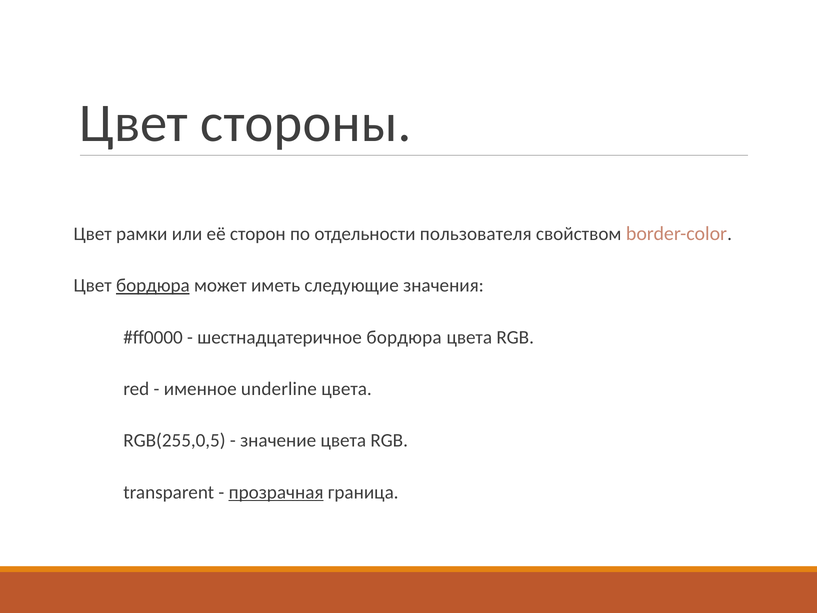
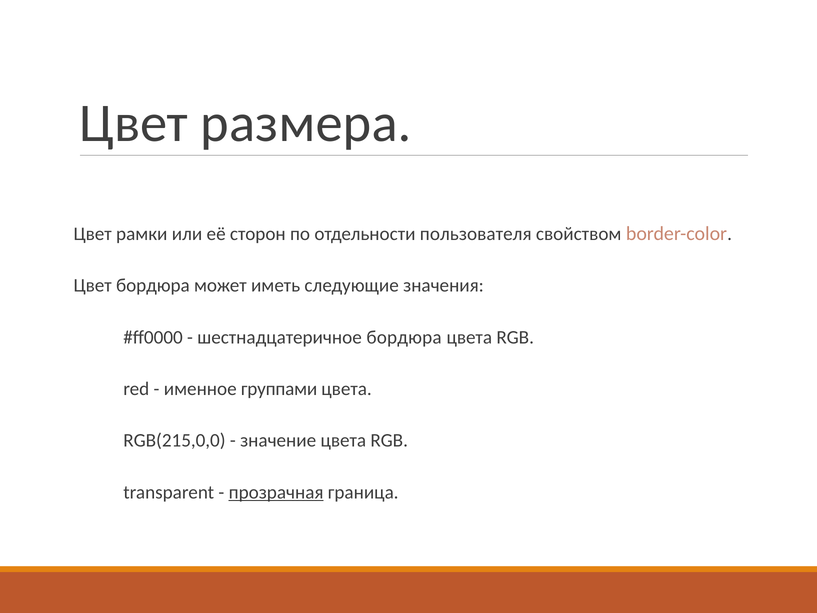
стороны: стороны -> размера (306, 123)
бордюра underline: present -> none (153, 285)
underline: underline -> группами (279, 389)
RGB(255,0,5: RGB(255,0,5 -> RGB(215,0,0 (174, 440)
